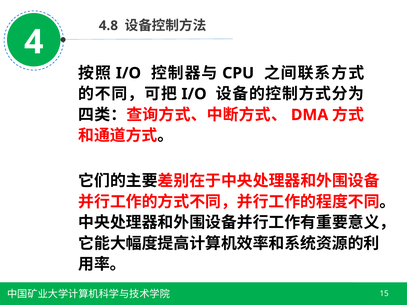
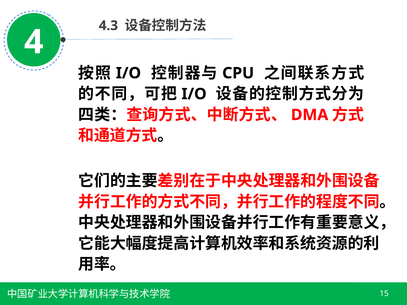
4.8: 4.8 -> 4.3 (108, 26)
